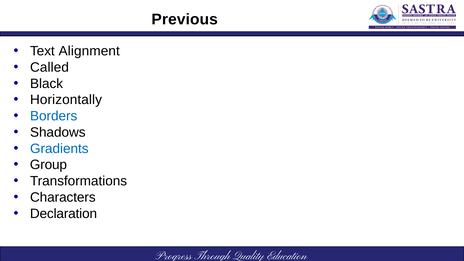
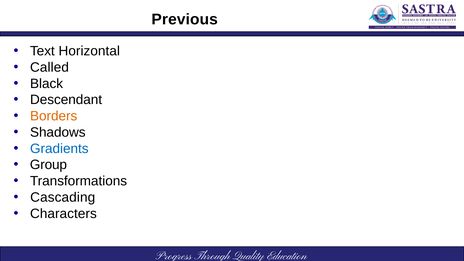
Alignment: Alignment -> Horizontal (89, 51)
Horizontally: Horizontally -> Descendant (66, 100)
Borders colour: blue -> orange (54, 116)
Characters: Characters -> Cascading (63, 197)
Declaration: Declaration -> Characters (63, 214)
